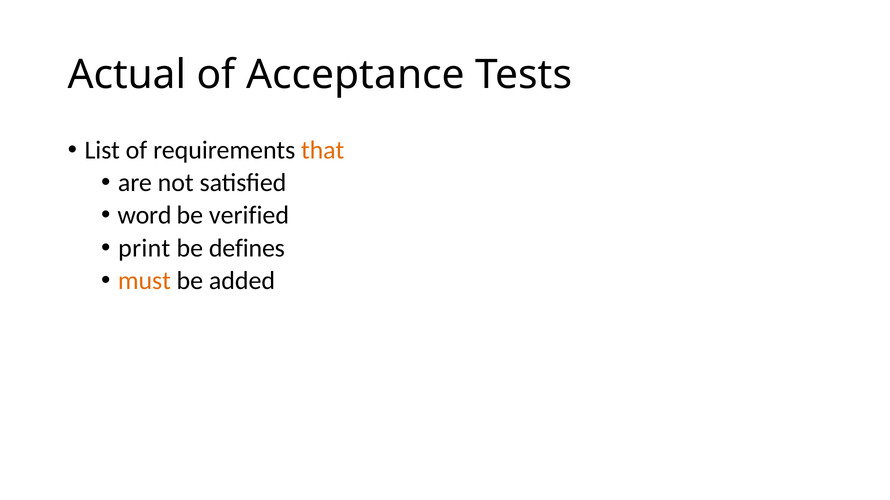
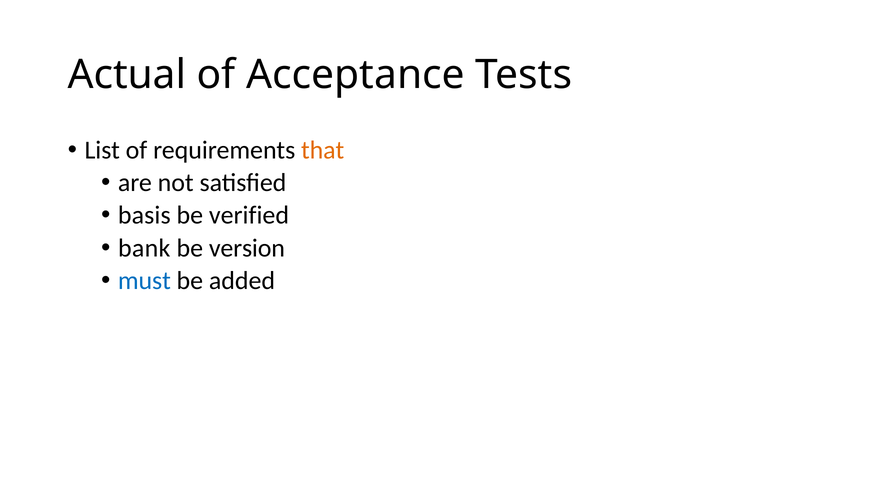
word: word -> basis (144, 216)
print: print -> bank (144, 248)
defines: defines -> version (247, 248)
must colour: orange -> blue (144, 281)
